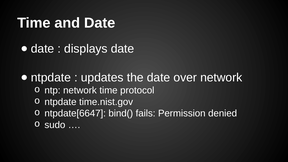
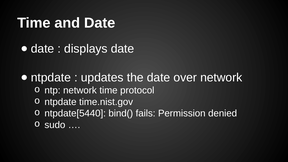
ntpdate[6647: ntpdate[6647 -> ntpdate[5440 (75, 113)
